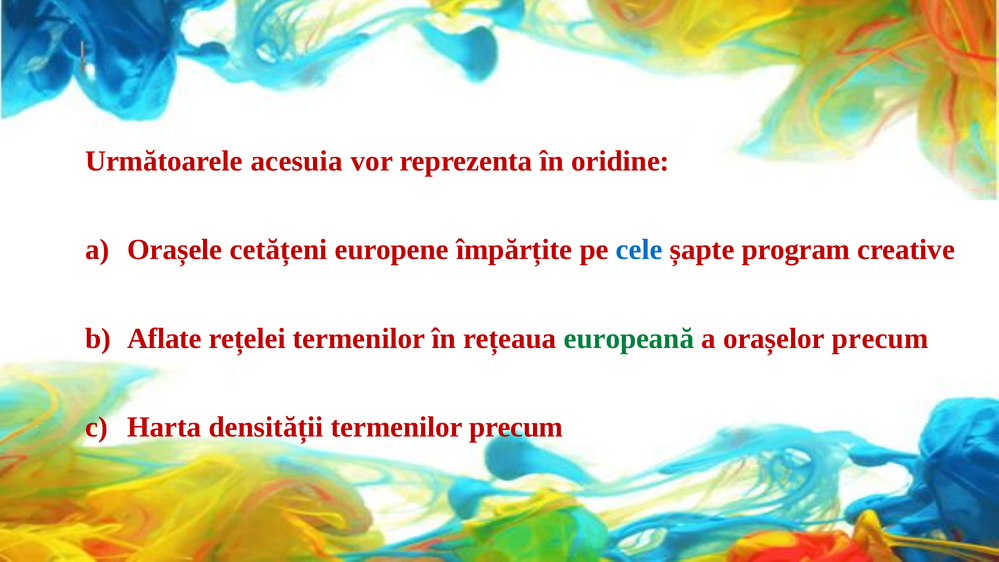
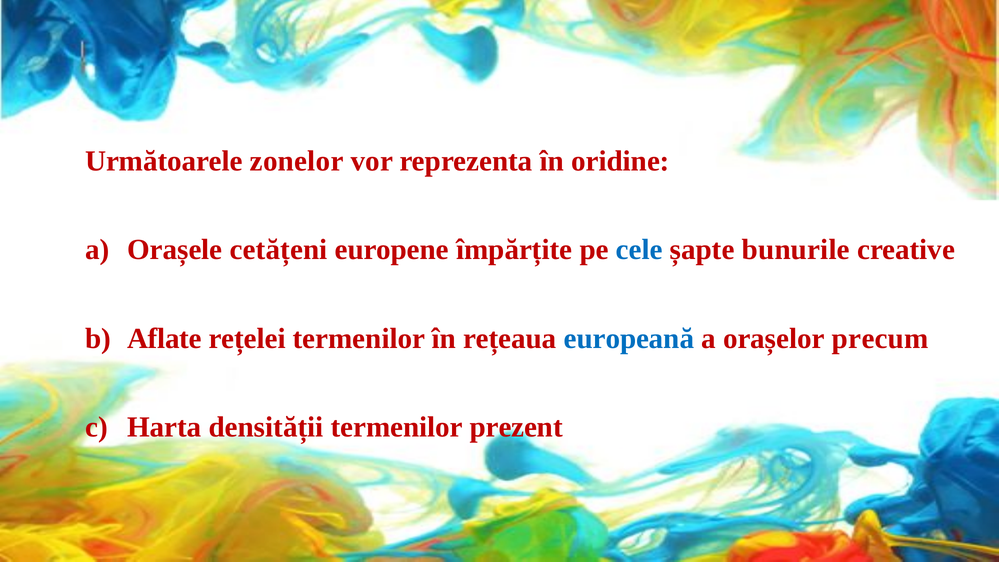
acesuia: acesuia -> zonelor (297, 161)
program: program -> bunurile (796, 250)
europeană colour: green -> blue (629, 338)
termenilor precum: precum -> prezent (516, 427)
